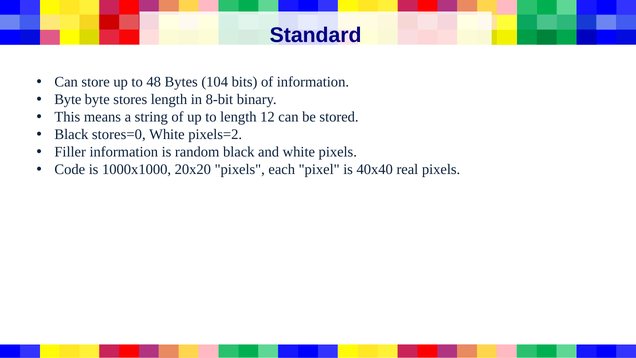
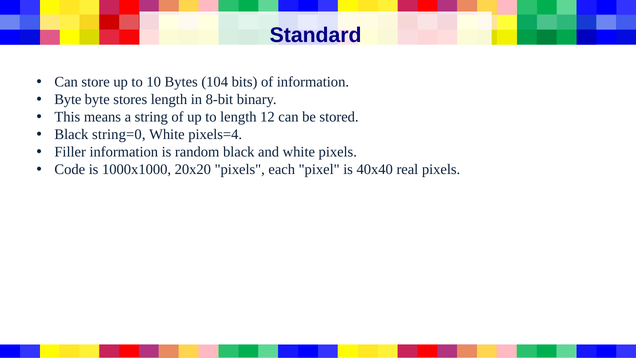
48: 48 -> 10 (154, 82)
stores=0: stores=0 -> string=0 (119, 135)
pixels=2: pixels=2 -> pixels=4 (215, 135)
